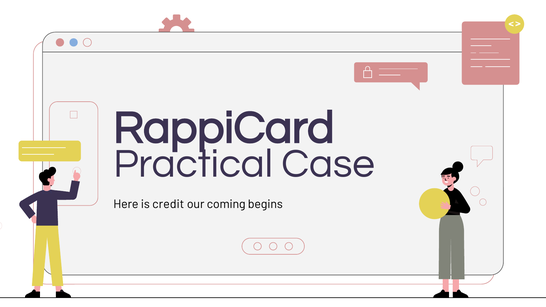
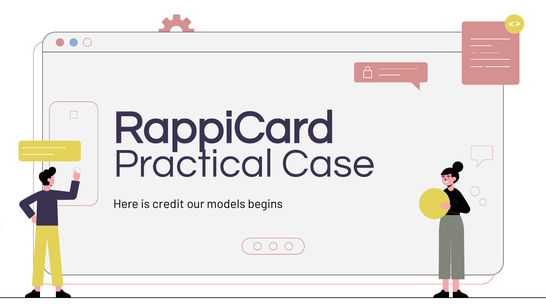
coming: coming -> models (226, 204)
